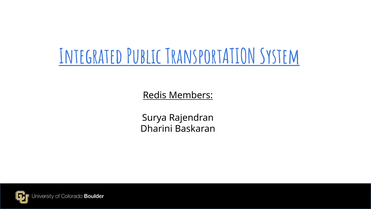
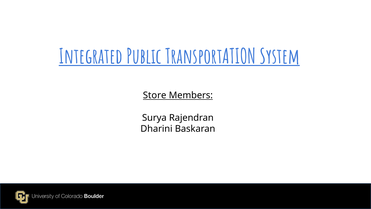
Redis: Redis -> Store (155, 95)
